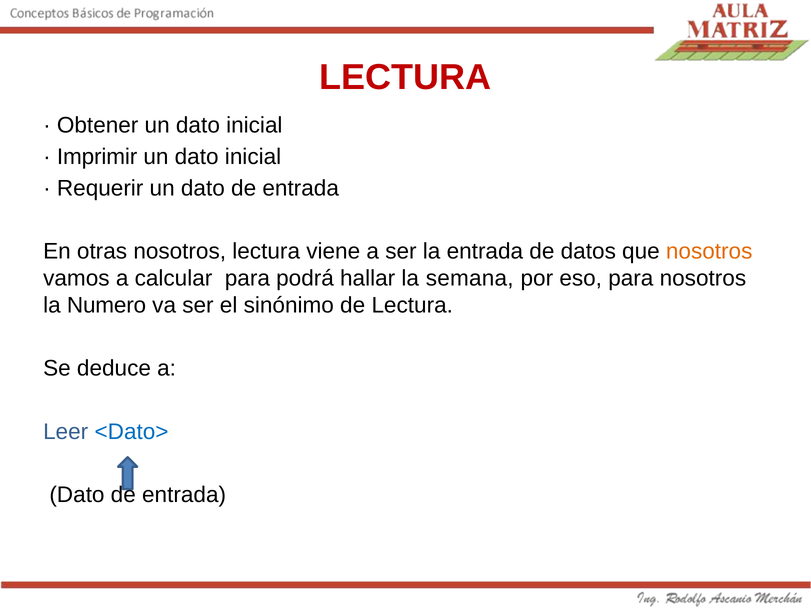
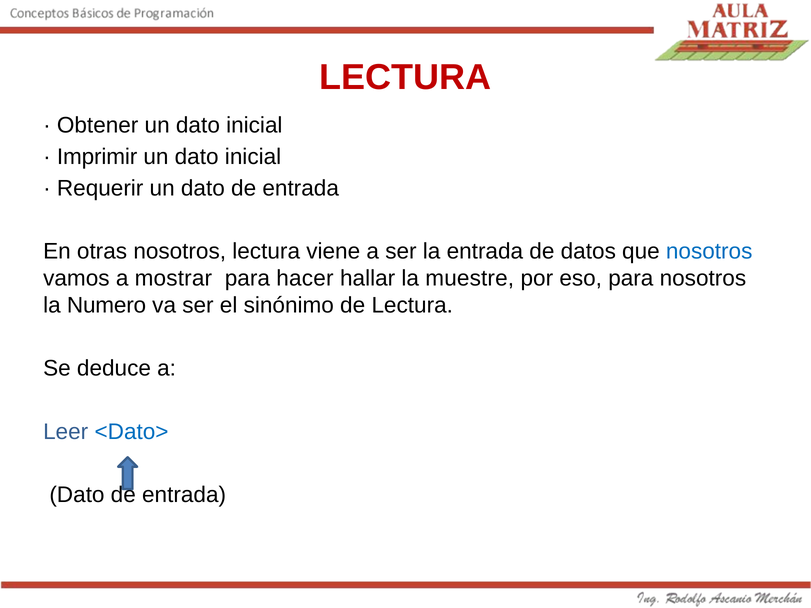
nosotros colour: orange -> blue (709, 251)
calcular: calcular -> mostrar (173, 279)
podrá: podrá -> hacer (305, 279)
semana: semana -> muestre (470, 279)
